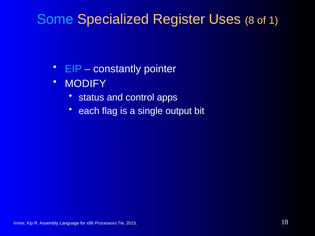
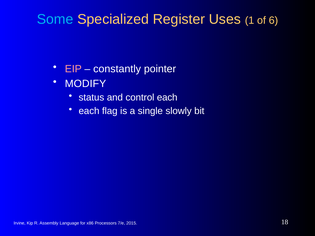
8: 8 -> 1 (250, 20)
1: 1 -> 6 (273, 20)
EIP colour: light blue -> pink (73, 69)
control apps: apps -> each (167, 98)
output: output -> slowly (179, 111)
